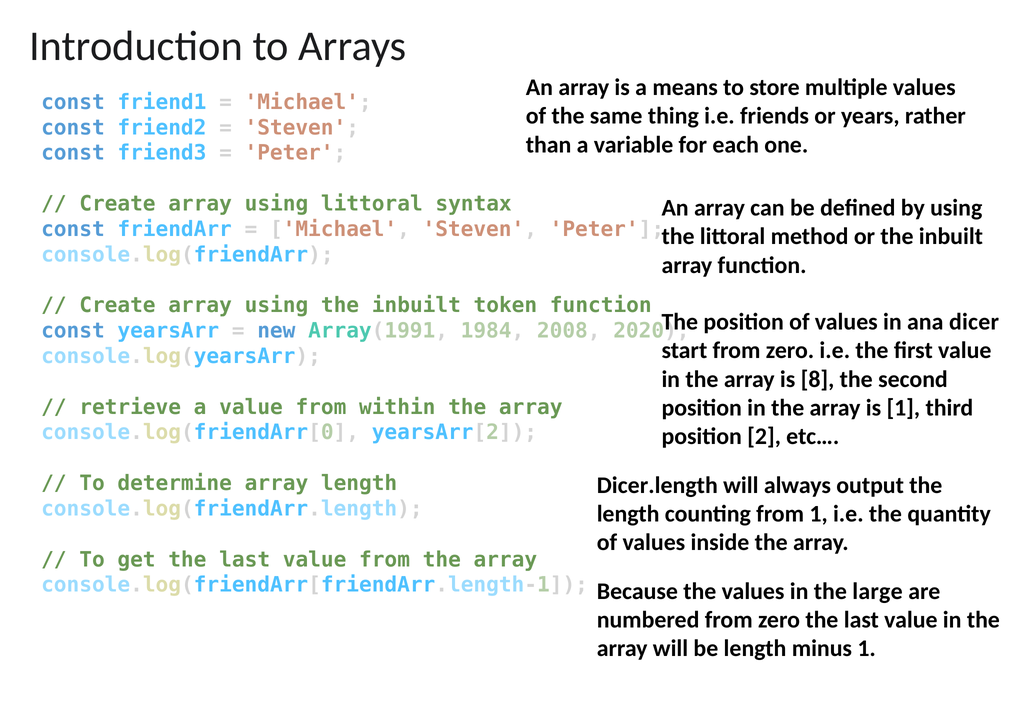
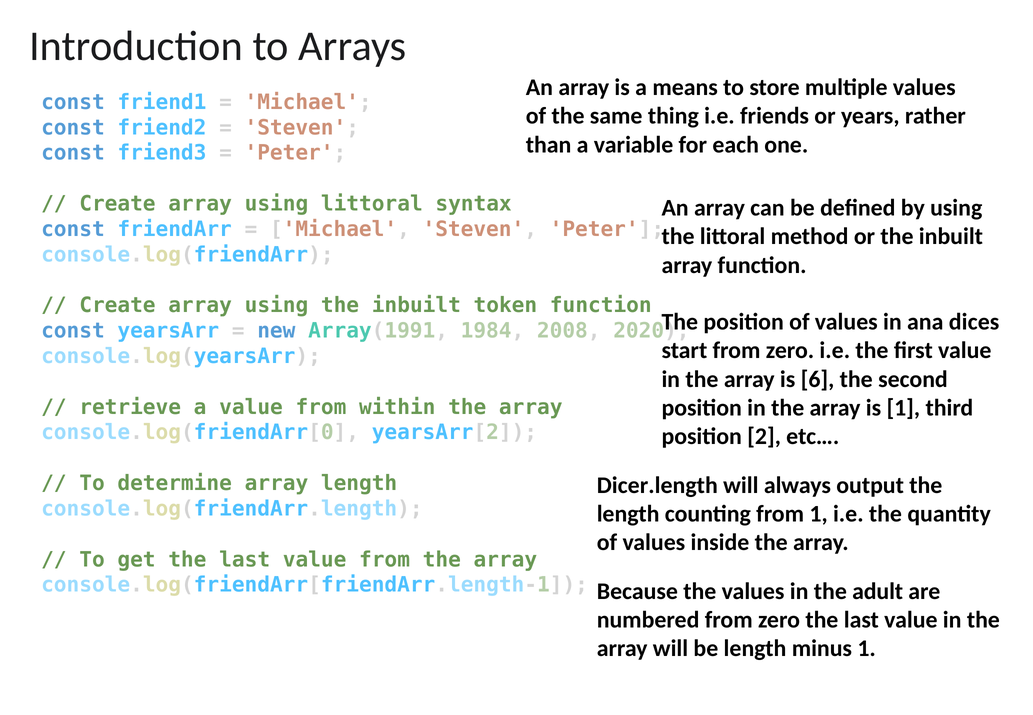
dicer: dicer -> dices (974, 322)
8: 8 -> 6 (818, 379)
large: large -> adult (878, 591)
